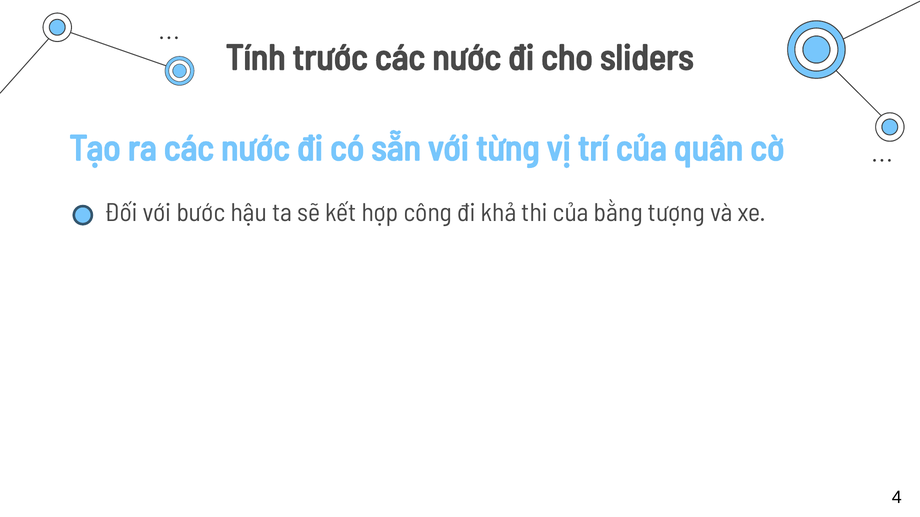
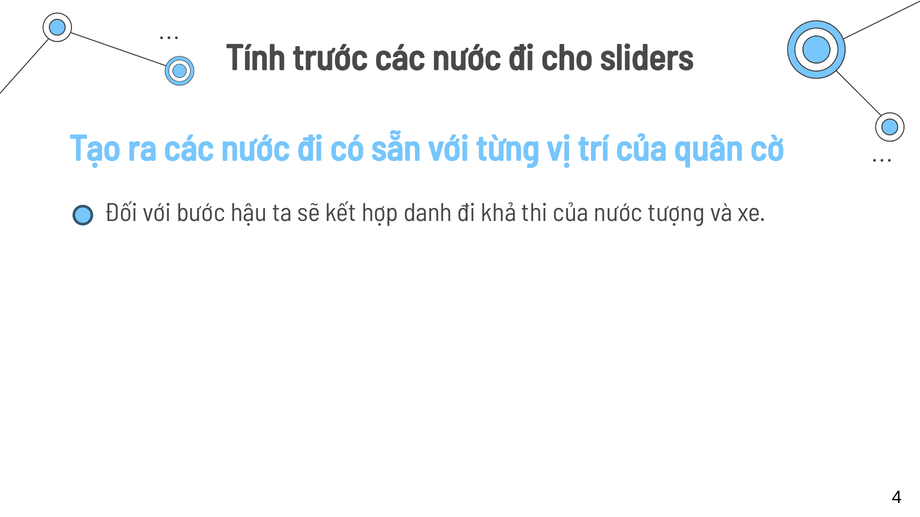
công: công -> danh (428, 213)
của bằng: bằng -> nước (618, 213)
